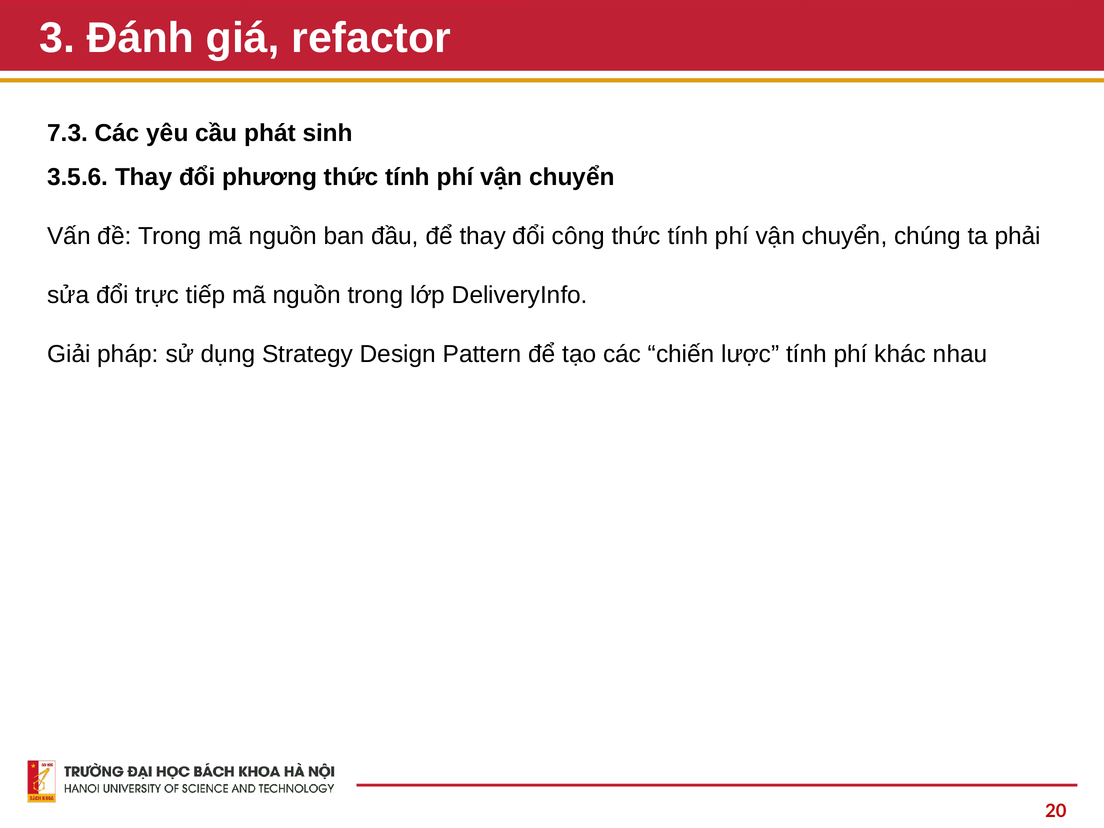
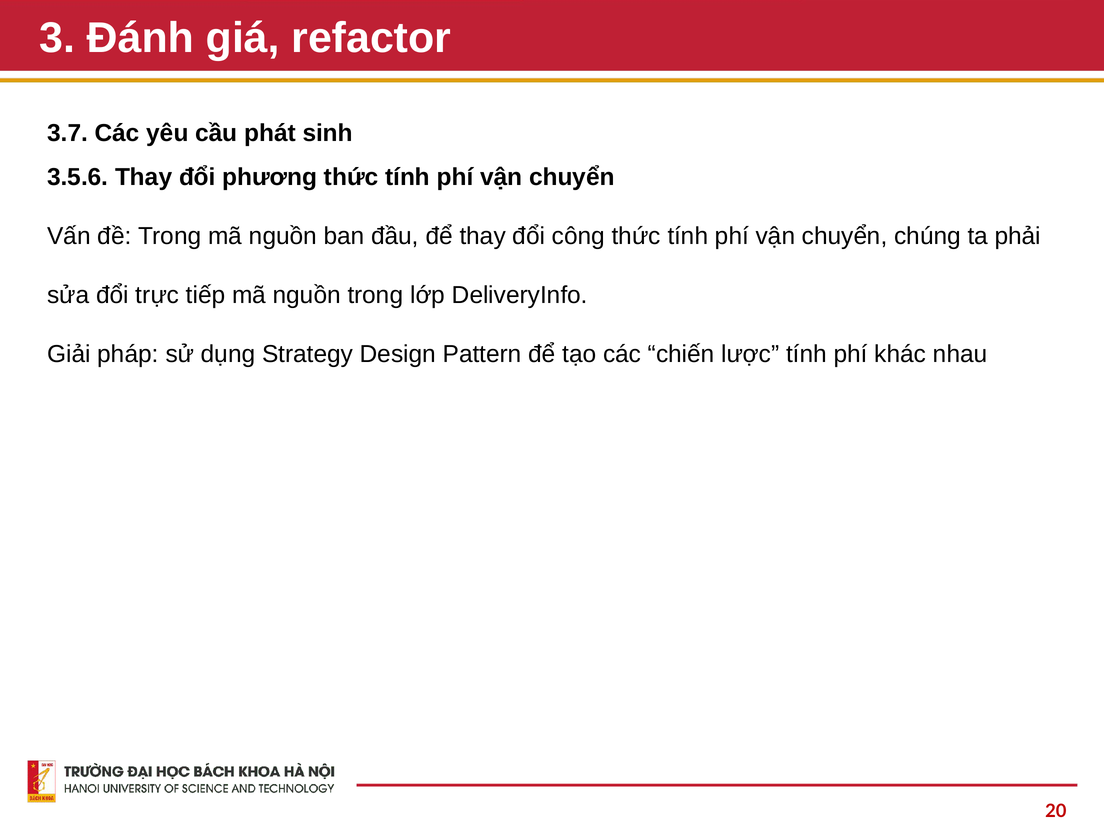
7.3: 7.3 -> 3.7 (68, 133)
